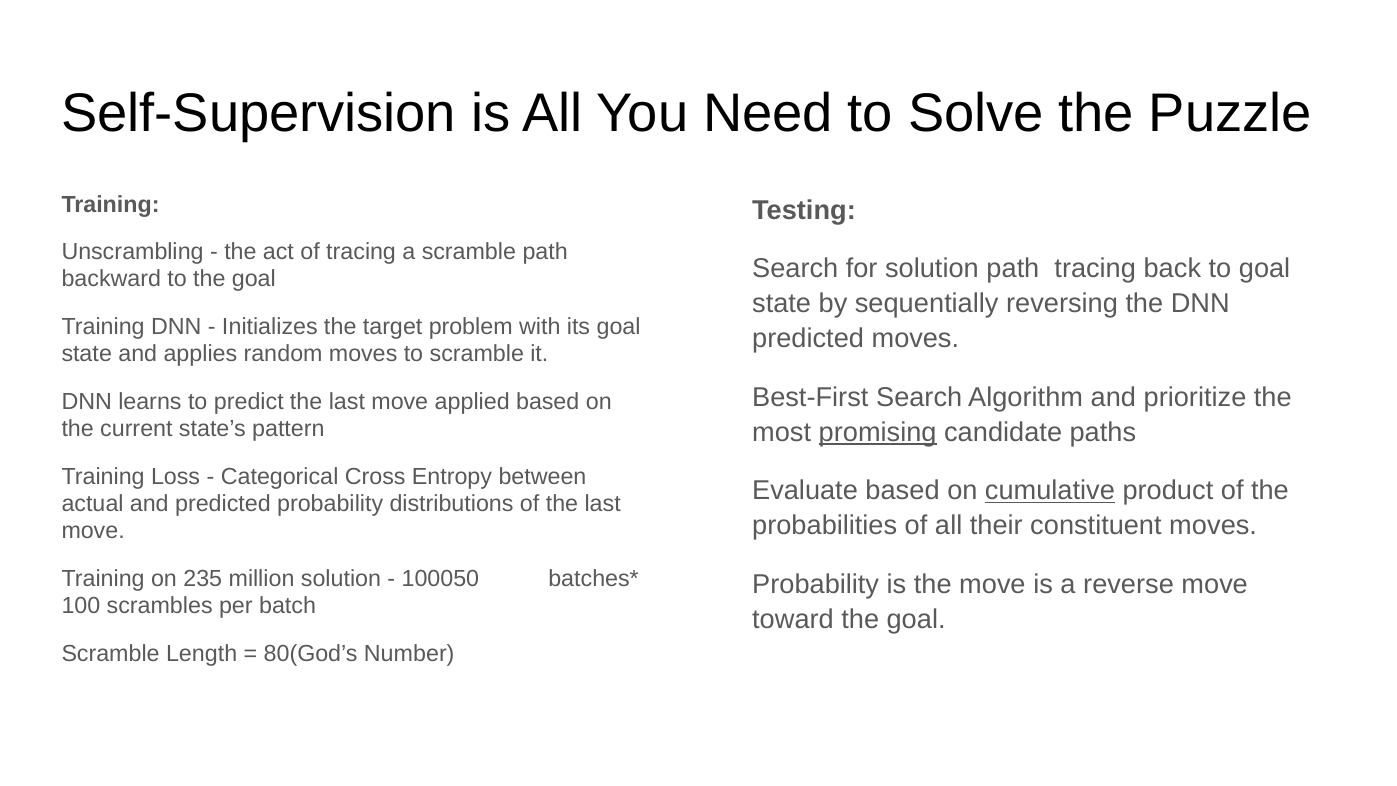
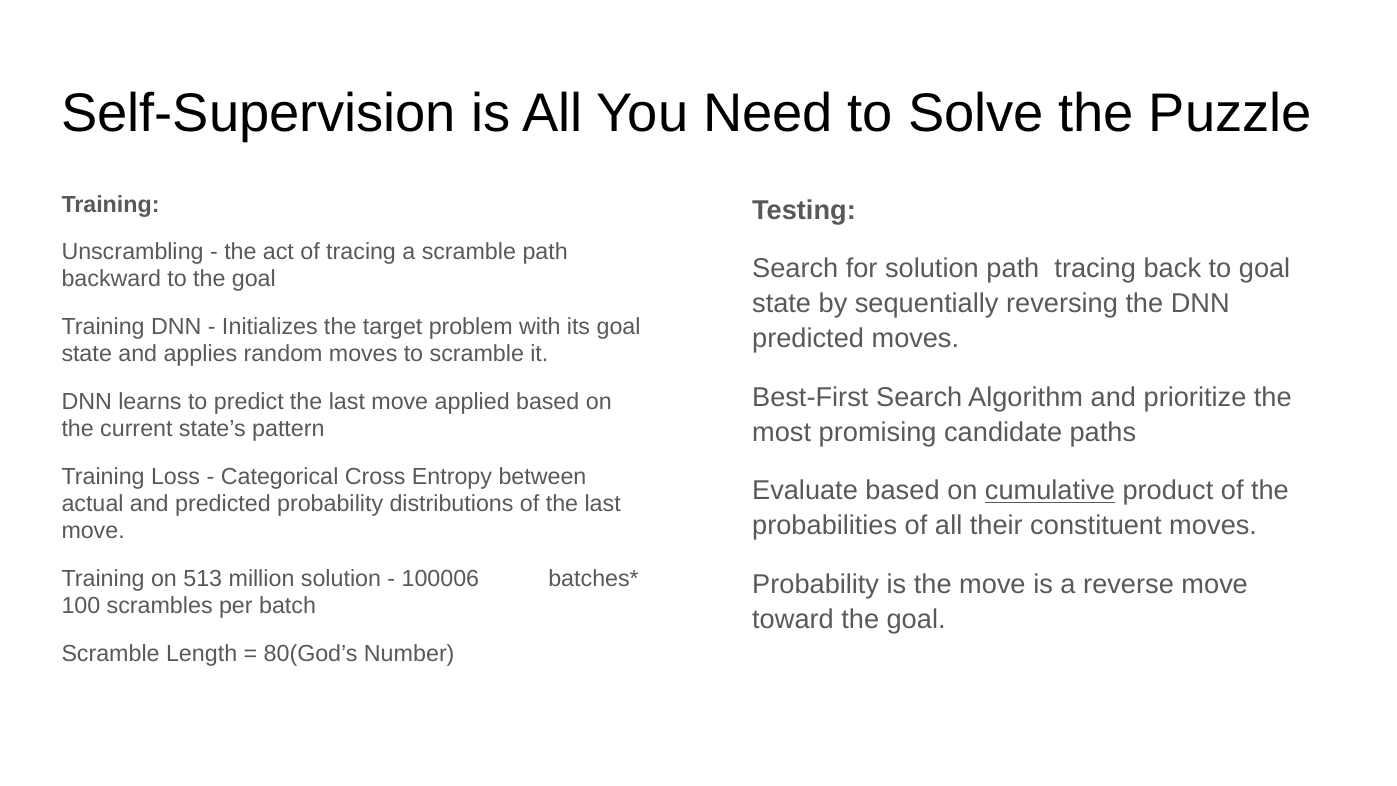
promising underline: present -> none (878, 432)
235: 235 -> 513 (203, 578)
100050: 100050 -> 100006 (440, 578)
